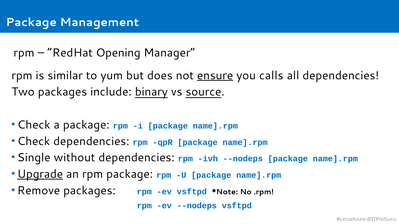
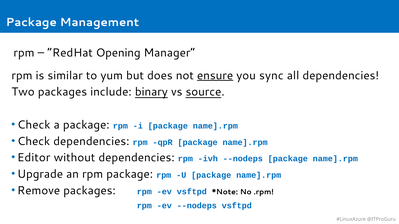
calls: calls -> sync (271, 76)
Single: Single -> Editor (34, 158)
Upgrade underline: present -> none (40, 174)
